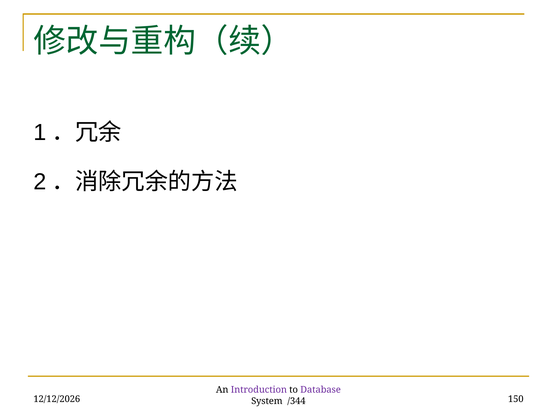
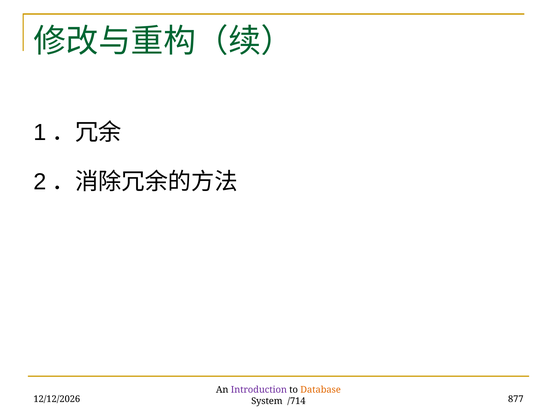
Database colour: purple -> orange (321, 390)
150: 150 -> 877 (516, 399)
/344: /344 -> /714 (296, 401)
